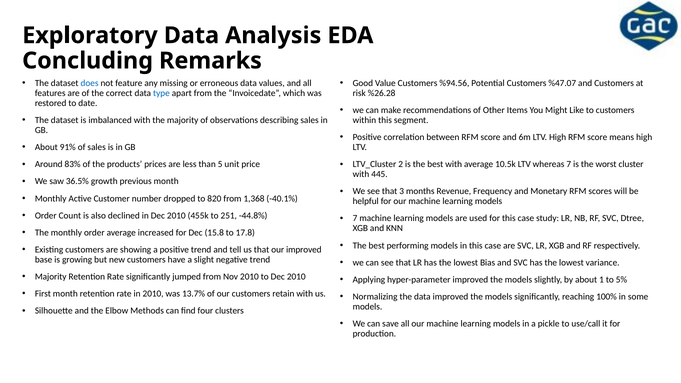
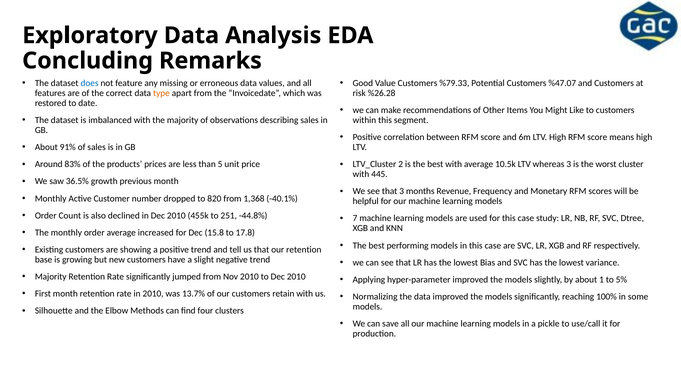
%94.56: %94.56 -> %79.33 (454, 83)
type colour: blue -> orange (161, 93)
whereas 7: 7 -> 3 (569, 164)
our improved: improved -> retention (304, 250)
